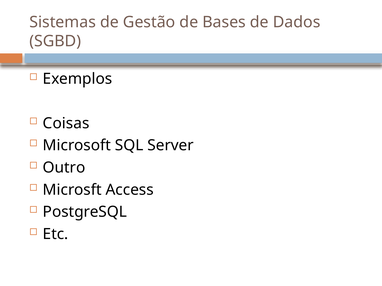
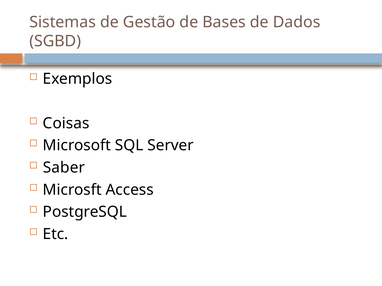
Outro: Outro -> Saber (64, 168)
